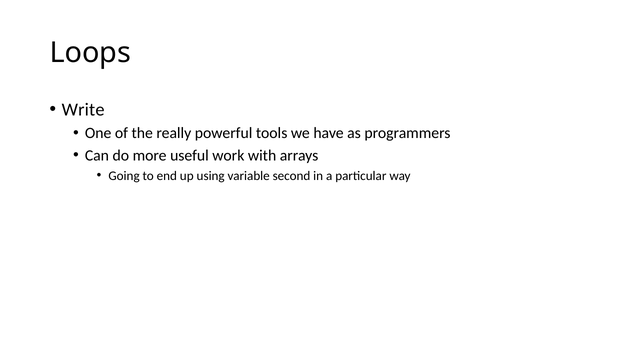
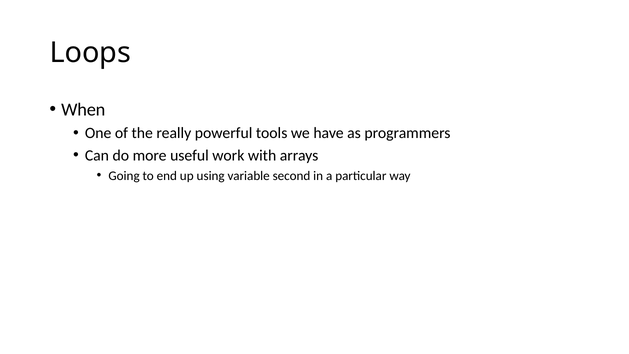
Write: Write -> When (83, 110)
